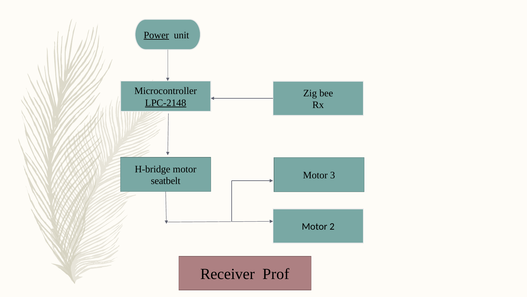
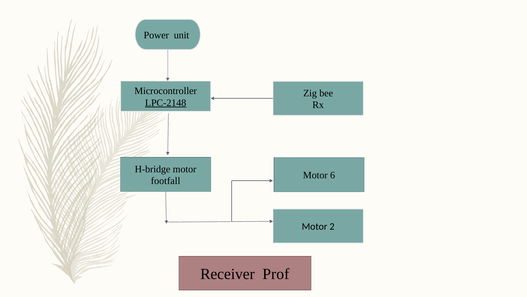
Power underline: present -> none (156, 35)
3: 3 -> 6 (333, 175)
seatbelt: seatbelt -> footfall (166, 181)
